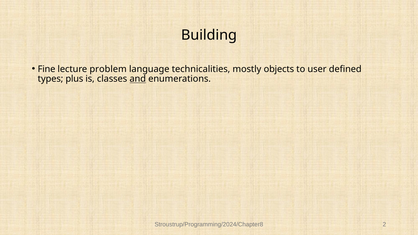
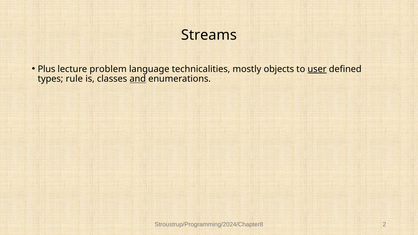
Building: Building -> Streams (209, 35)
Fine: Fine -> Plus (47, 69)
user underline: none -> present (317, 69)
plus: plus -> rule (74, 79)
